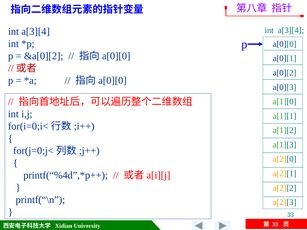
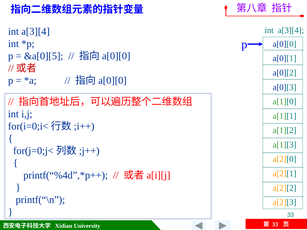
&a[0][2: &a[0][2 -> &a[0][5 (44, 56)
